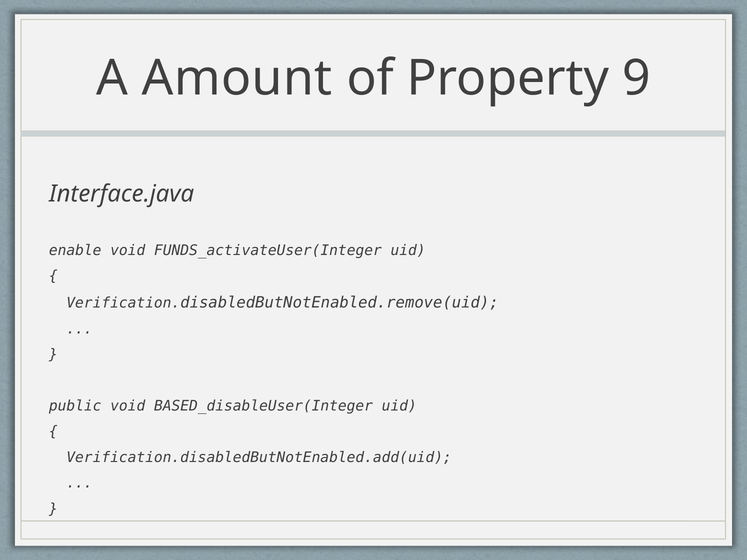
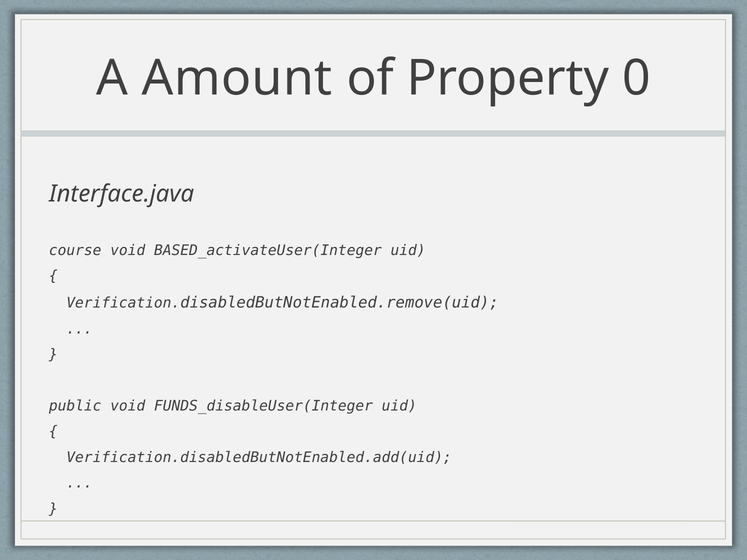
9: 9 -> 0 (636, 78)
enable: enable -> course (75, 250)
FUNDS_activateUser(Integer: FUNDS_activateUser(Integer -> BASED_activateUser(Integer (268, 250)
BASED_disableUser(Integer: BASED_disableUser(Integer -> FUNDS_disableUser(Integer (264, 406)
